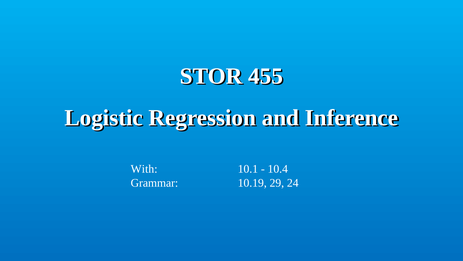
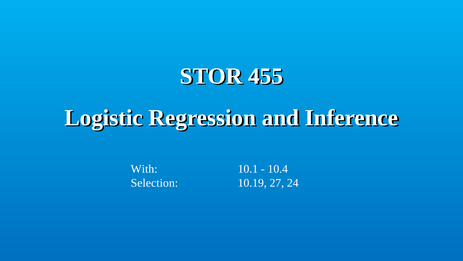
Grammar: Grammar -> Selection (154, 183)
29: 29 -> 27 (277, 183)
